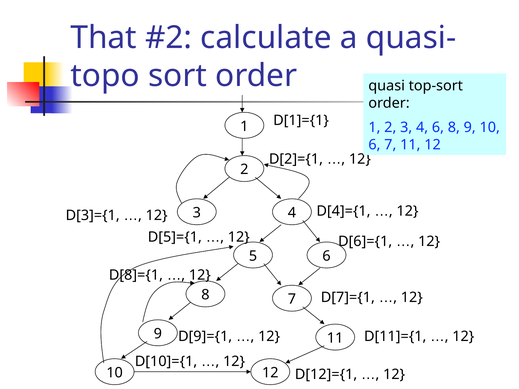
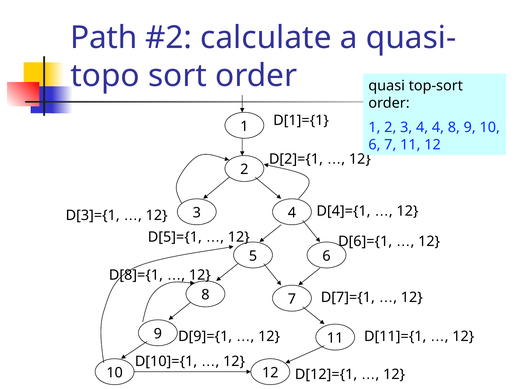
That: That -> Path (104, 38)
4 6: 6 -> 4 (438, 128)
